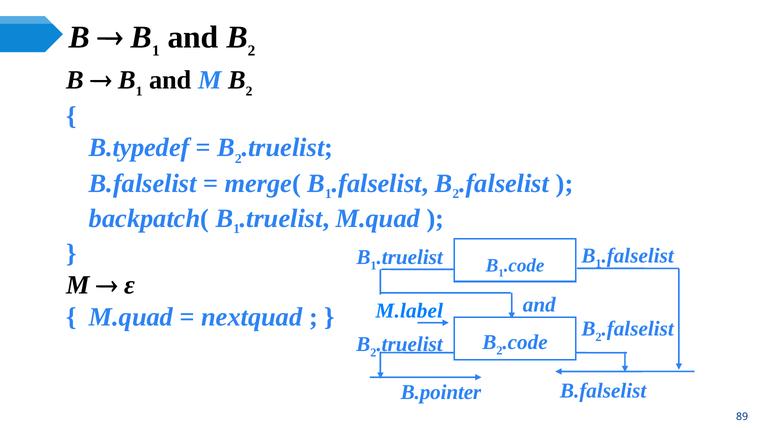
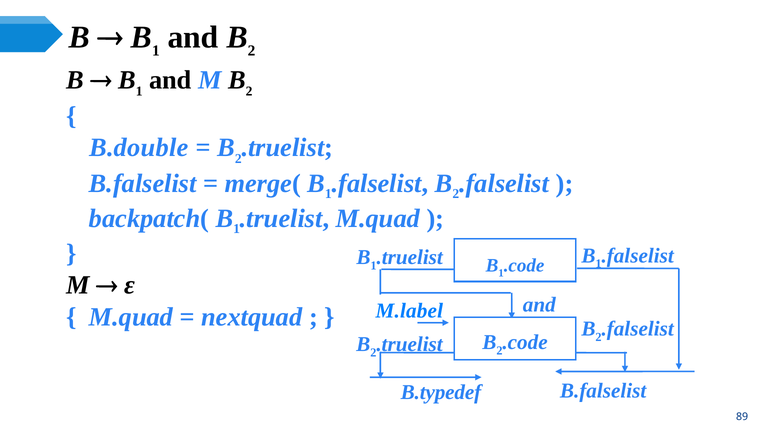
B.typedef: B.typedef -> B.double (139, 148)
B.pointer: B.pointer -> B.typedef (441, 392)
